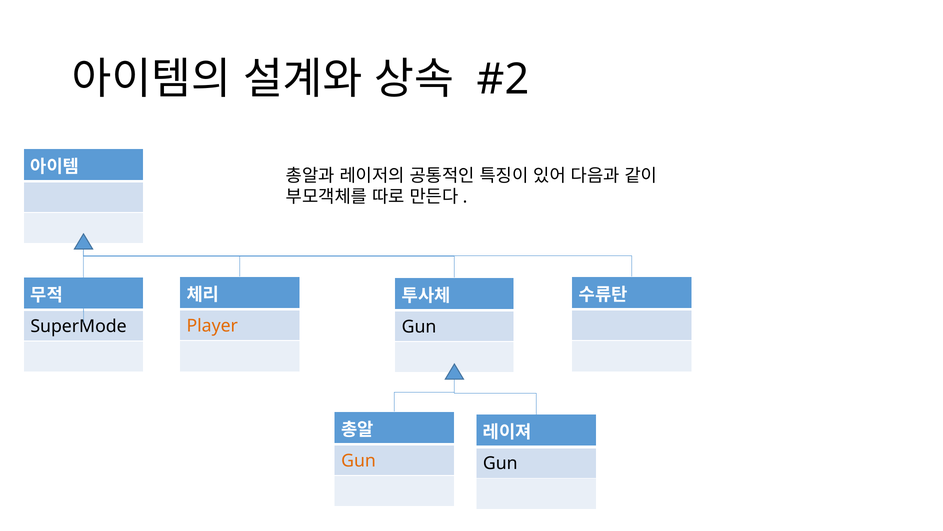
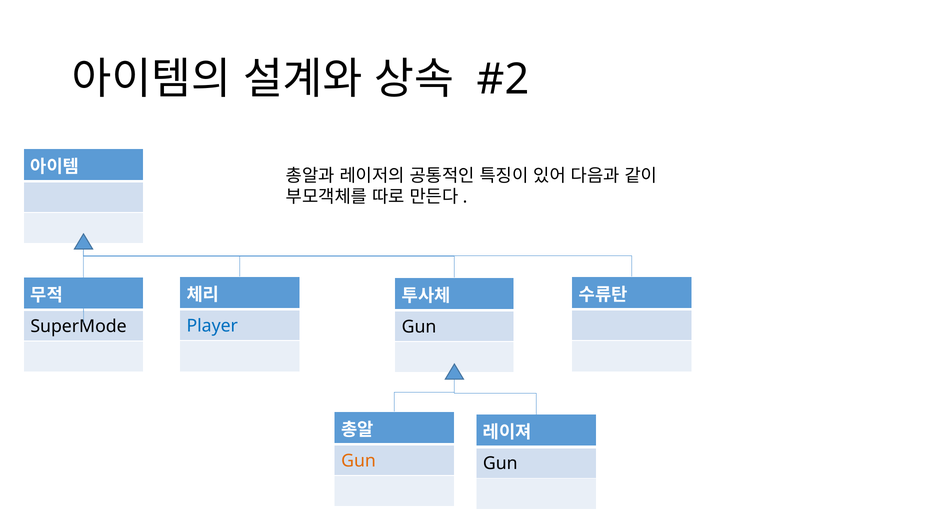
Player colour: orange -> blue (212, 326)
